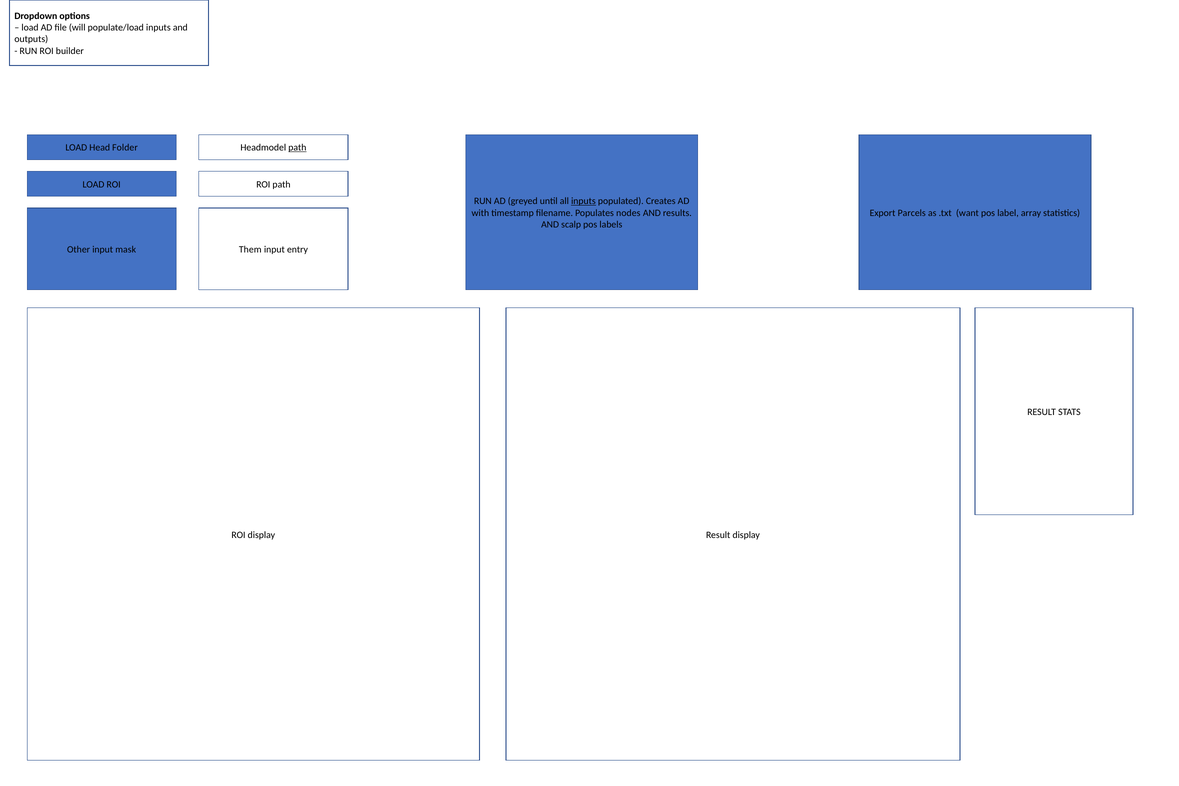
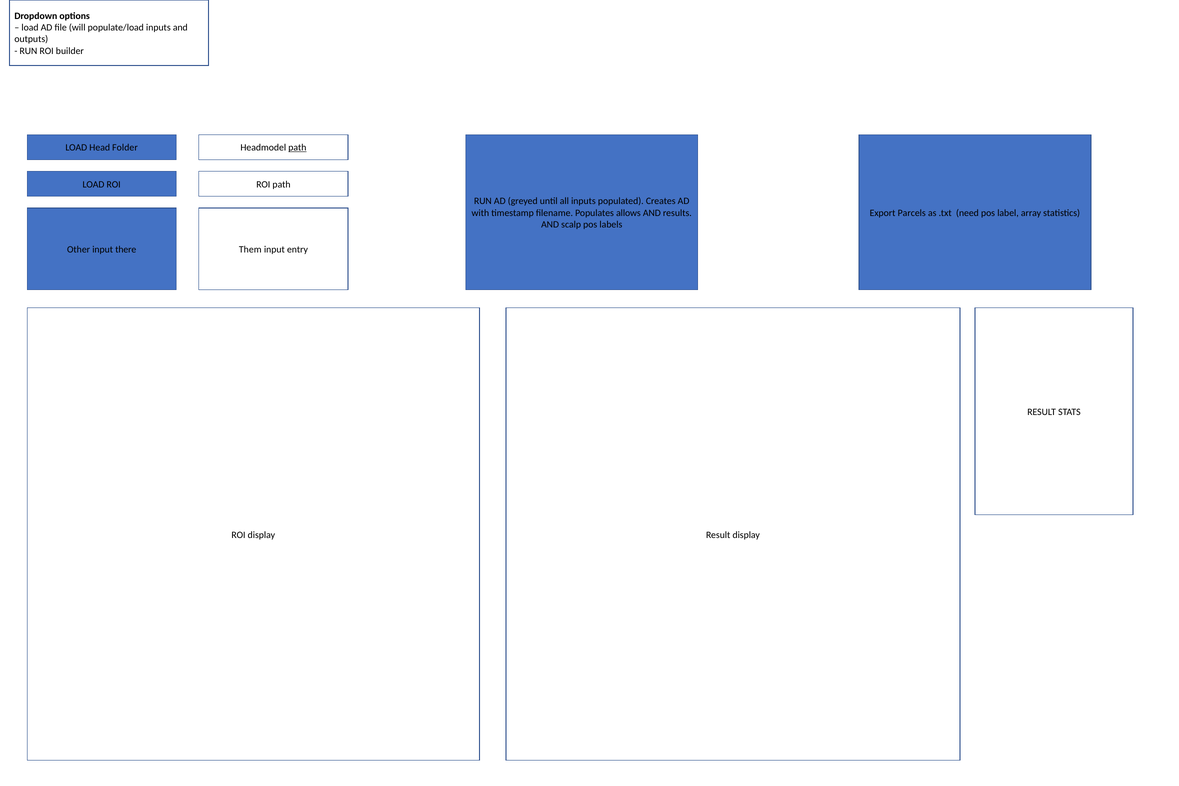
inputs underline: present -> none (583, 201)
nodes: nodes -> allows (628, 213)
want: want -> need (967, 213)
mask: mask -> there (126, 250)
